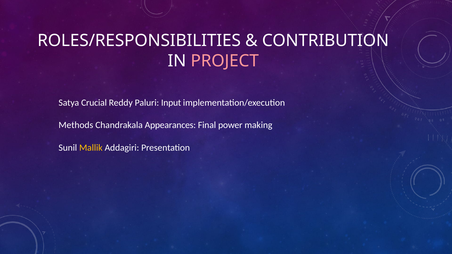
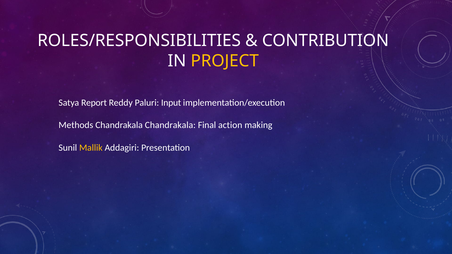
PROJECT colour: pink -> yellow (225, 61)
Crucial: Crucial -> Report (94, 103)
Chandrakala Appearances: Appearances -> Chandrakala (170, 125)
power: power -> action (230, 125)
